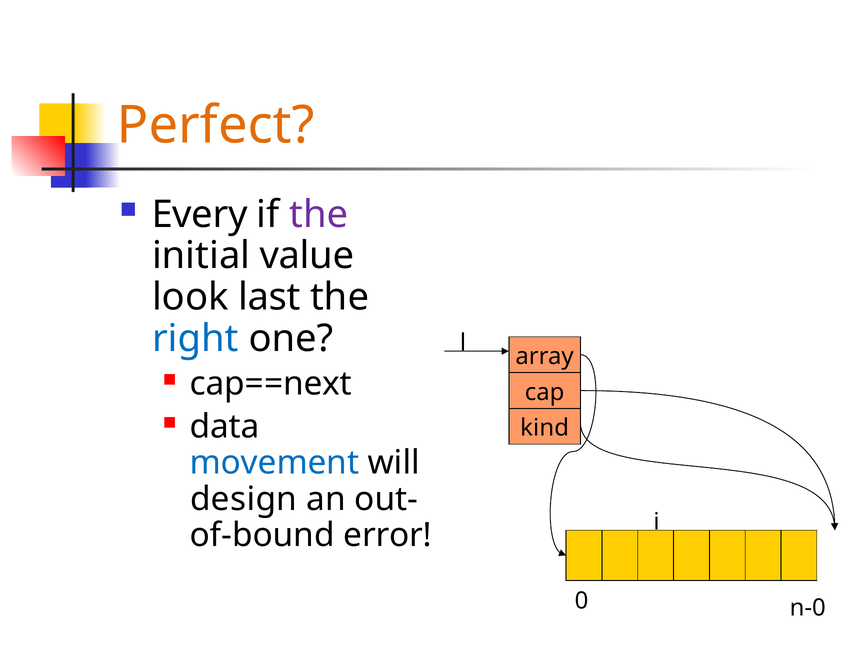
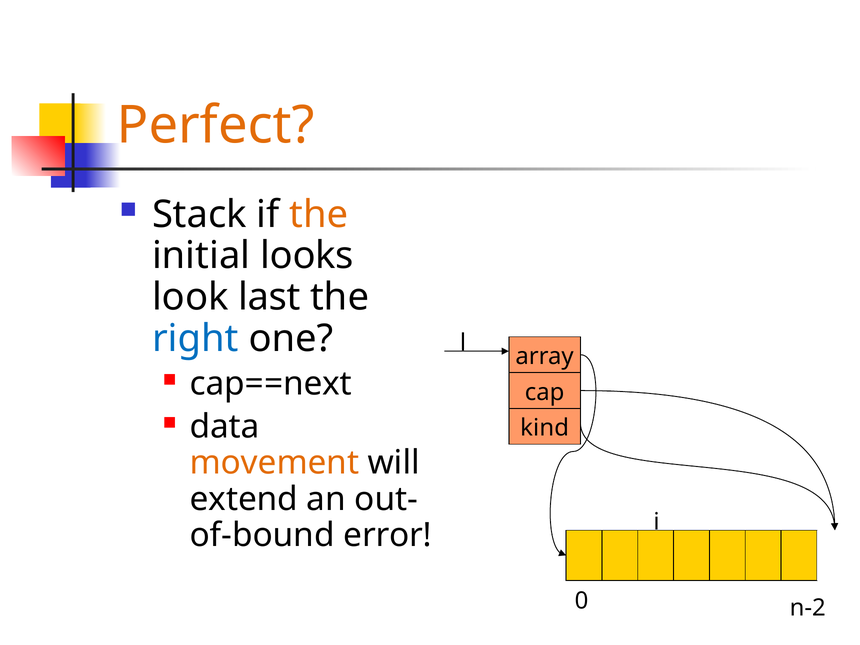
Every: Every -> Stack (199, 215)
the colour: purple -> orange (319, 215)
value: value -> looks (307, 256)
movement colour: blue -> orange (274, 463)
design: design -> extend (244, 499)
n-0: n-0 -> n-2 (808, 608)
